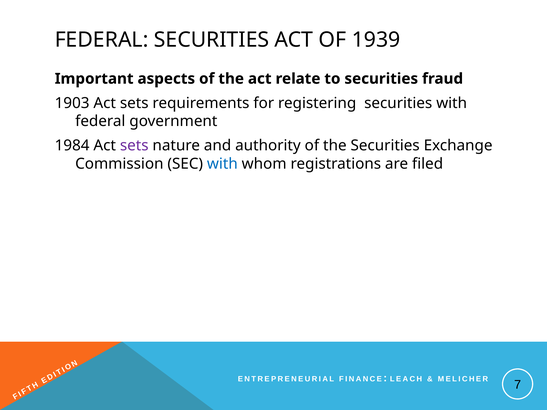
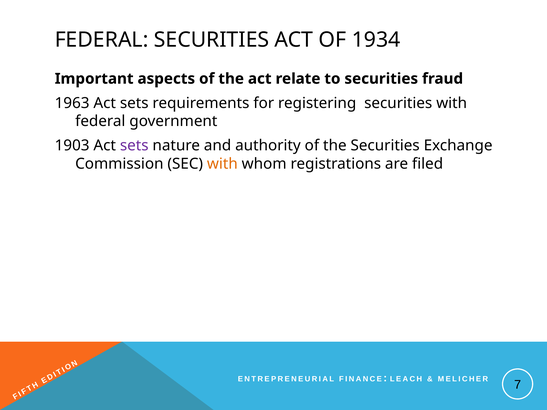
1939: 1939 -> 1934 (376, 40)
1903: 1903 -> 1963 (72, 103)
1984: 1984 -> 1903 (72, 146)
with colour: blue -> orange (222, 164)
